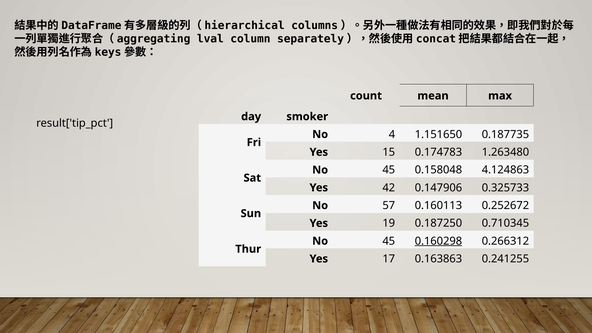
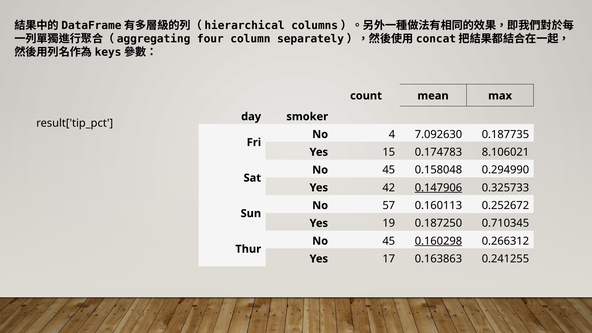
lval: lval -> four (210, 39)
1.151650: 1.151650 -> 7.092630 (438, 134)
1.263480: 1.263480 -> 8.106021 (505, 152)
4.124863: 4.124863 -> 0.294990 (505, 170)
0.147906 underline: none -> present (438, 188)
